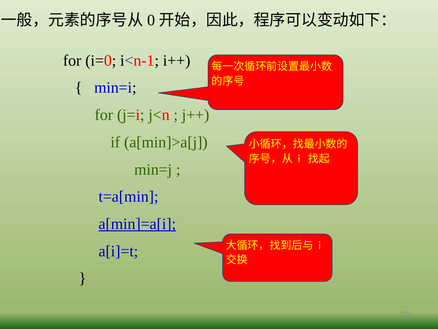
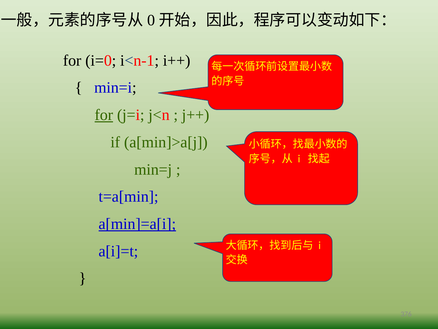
for underline: none -> present (104, 115)
